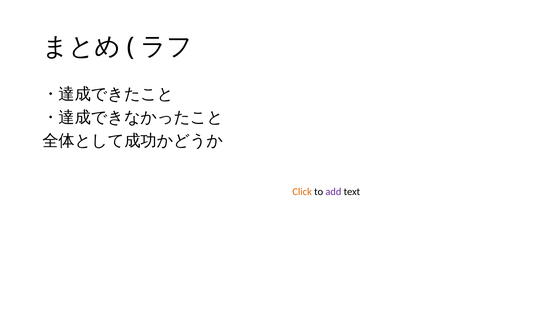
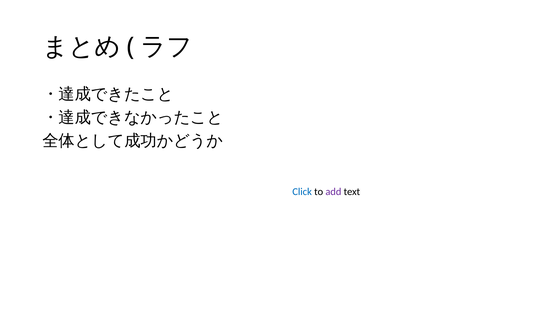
Click colour: orange -> blue (302, 192)
